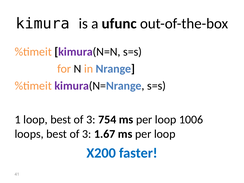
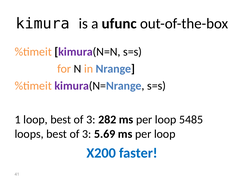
754: 754 -> 282 (107, 120)
1006: 1006 -> 5485 (191, 120)
1.67: 1.67 -> 5.69 (105, 134)
